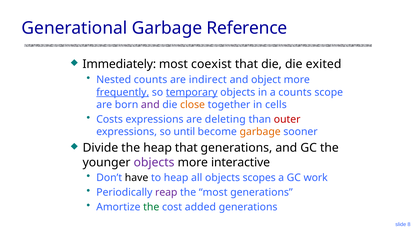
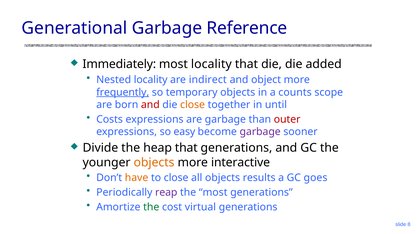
most coexist: coexist -> locality (211, 64)
exited: exited -> added (324, 64)
Nested counts: counts -> locality (151, 80)
temporary underline: present -> none (192, 92)
and colour: purple -> red (150, 105)
cells: cells -> until (276, 105)
are deleting: deleting -> garbage (225, 120)
until: until -> easy (184, 132)
garbage colour: orange -> purple (260, 132)
objects colour: purple -> orange (154, 163)
have colour: black -> orange (137, 178)
to heap: heap -> close (176, 178)
scopes: scopes -> results (259, 178)
work: work -> goes (316, 178)
added: added -> virtual (200, 208)
